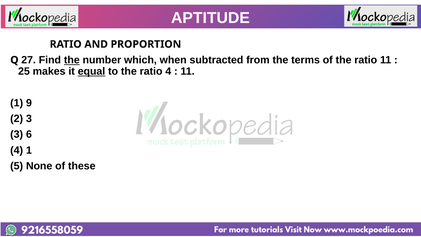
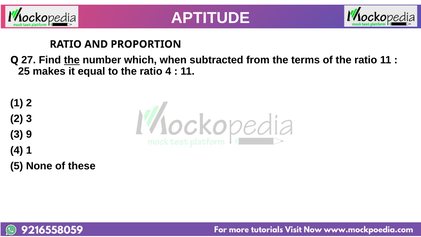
equal underline: present -> none (91, 71)
1 9: 9 -> 2 (29, 103)
6: 6 -> 9 (29, 134)
